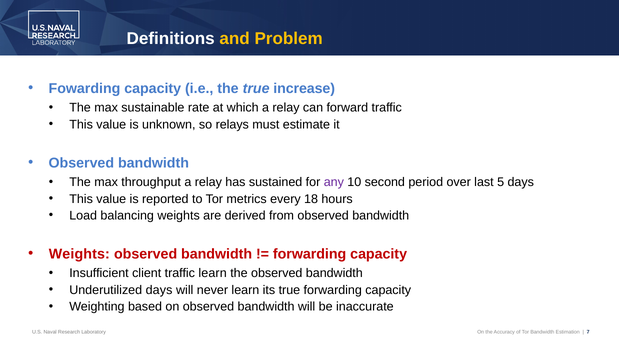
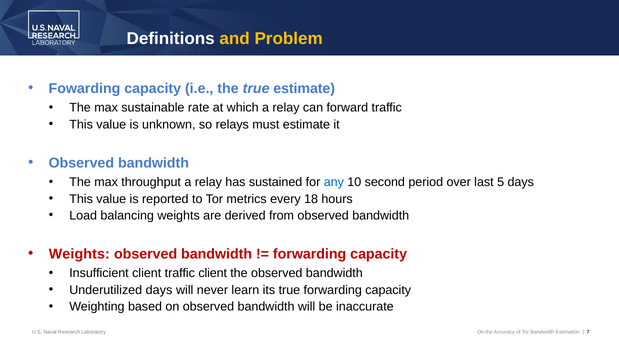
true increase: increase -> estimate (304, 89)
any colour: purple -> blue (334, 182)
traffic learn: learn -> client (213, 273)
